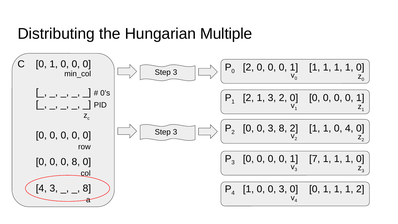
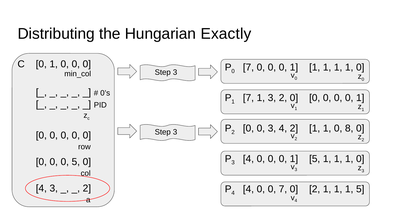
Multiple: Multiple -> Exactly (226, 34)
2: 2 -> 7 (248, 67)
2: 2 -> 7 (248, 98)
0 3 8: 8 -> 4 (283, 128)
0 4: 4 -> 8 (349, 128)
0: 0 -> 4 (248, 159)
0 1 7: 7 -> 5 (315, 159)
0 8: 8 -> 5 (76, 162)
8: 8 -> 2 (87, 188)
4 1: 1 -> 4 (248, 189)
3: 3 -> 7 (283, 189)
0: 0 -> 2 (315, 189)
1 1 2: 2 -> 5 (360, 189)
